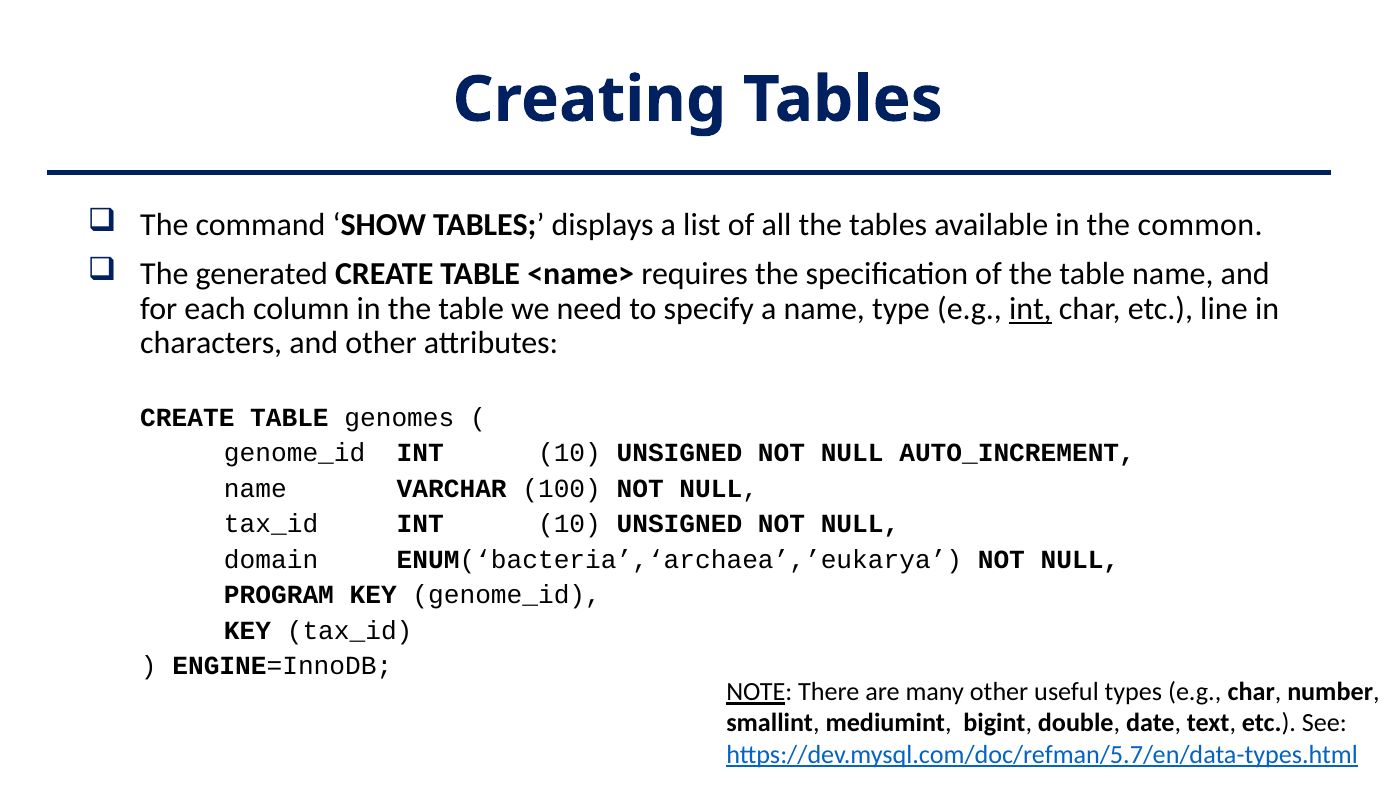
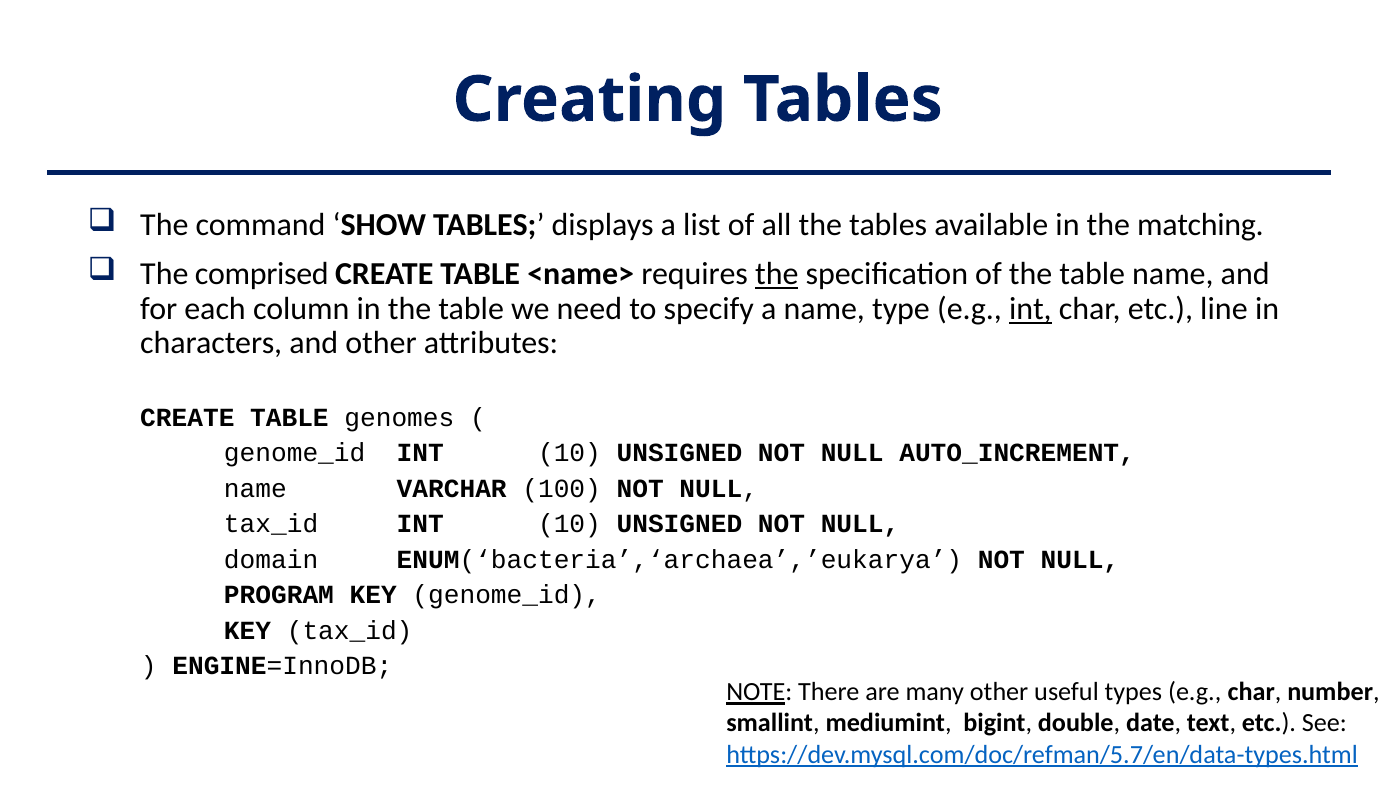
common: common -> matching (1200, 225)
generated: generated -> comprised (262, 274)
the underline: none -> present (777, 274)
